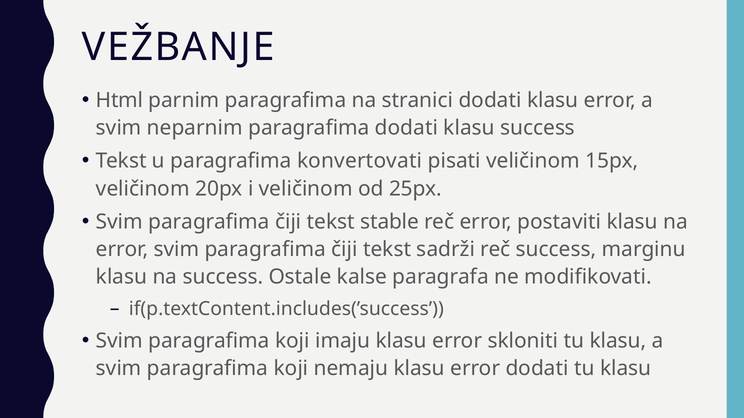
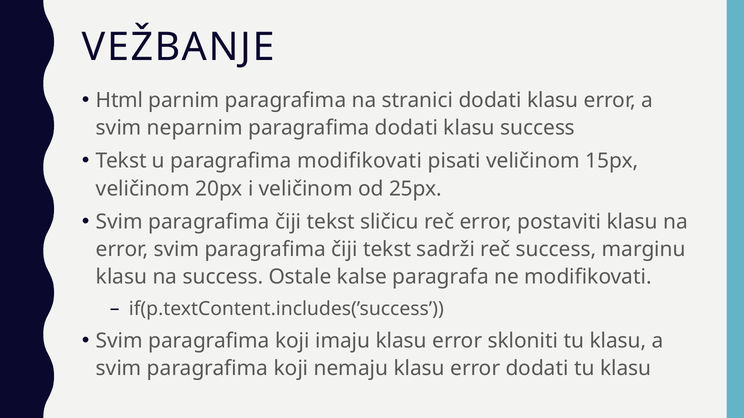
paragrafima konvertovati: konvertovati -> modifikovati (360, 161)
stable: stable -> sličicu (390, 222)
